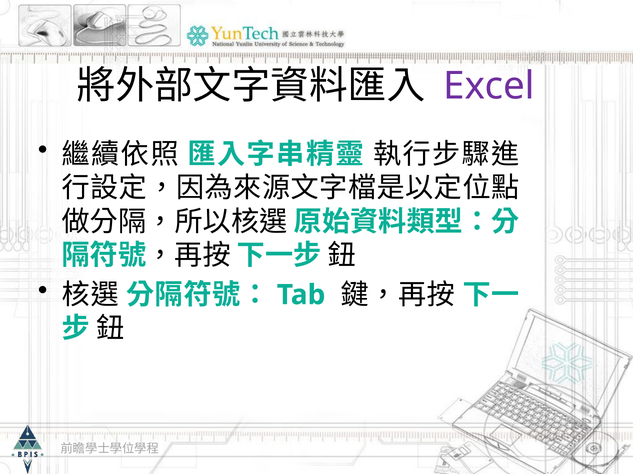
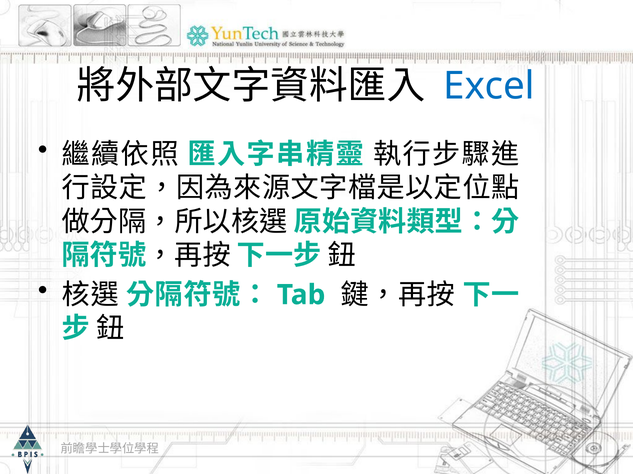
Excel colour: purple -> blue (489, 86)
